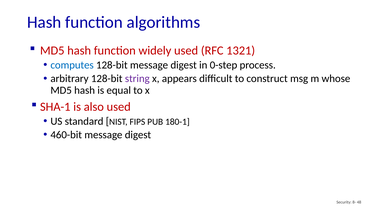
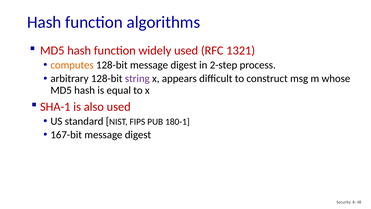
computes colour: blue -> orange (72, 65)
0-step: 0-step -> 2-step (224, 65)
460-bit: 460-bit -> 167-bit (66, 135)
